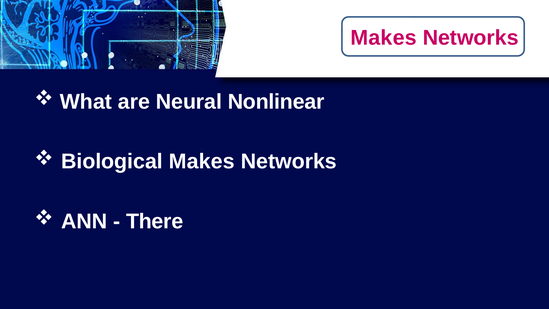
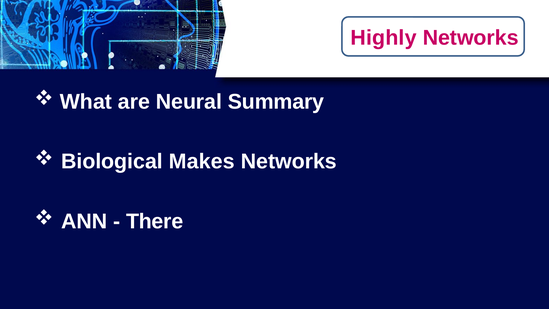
Makes: Makes -> Highly (384, 38)
Nonlinear: Nonlinear -> Summary (276, 102)
